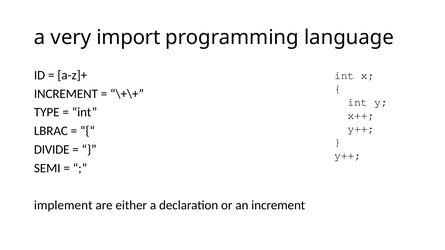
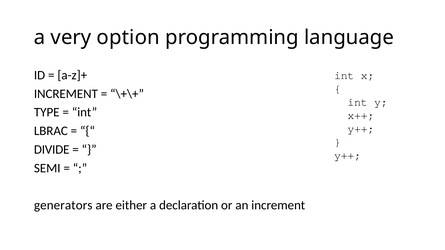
import: import -> option (128, 37)
implement: implement -> generators (63, 206)
